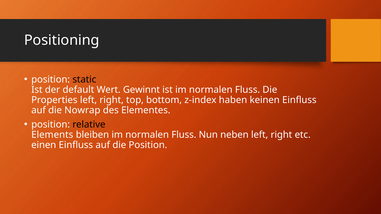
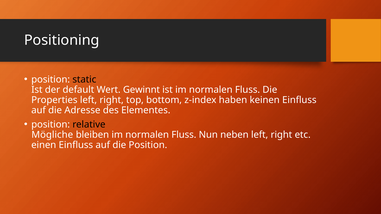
Nowrap: Nowrap -> Adresse (82, 110)
Elements: Elements -> Mögliche (52, 135)
